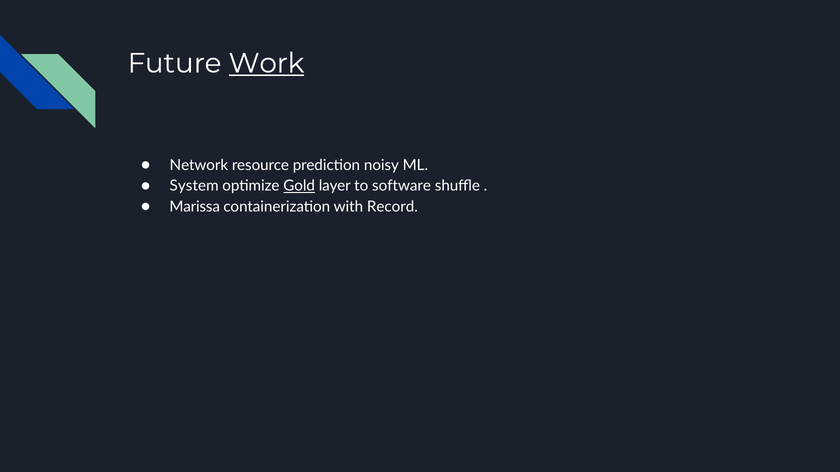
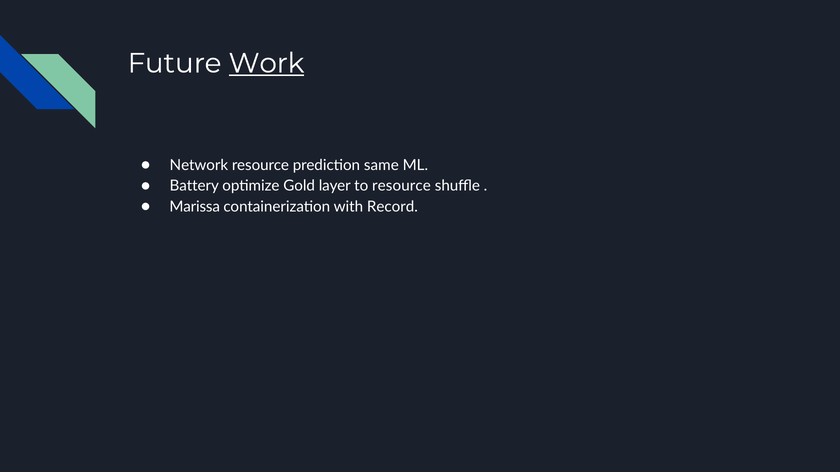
noisy: noisy -> same (381, 165)
System: System -> Battery (194, 186)
Gold underline: present -> none (299, 186)
to software: software -> resource (401, 186)
